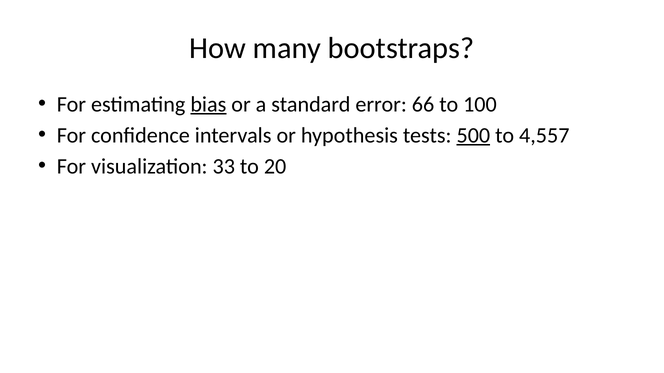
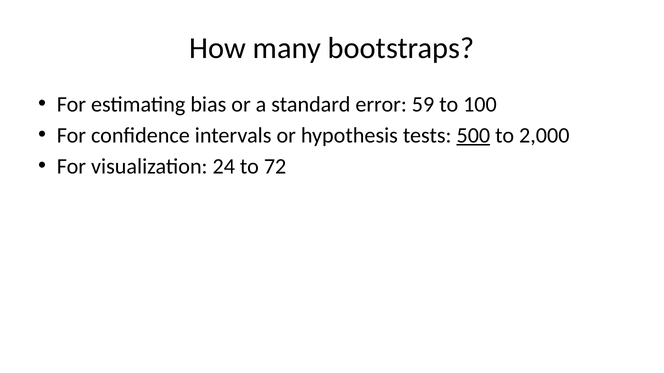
bias underline: present -> none (208, 104)
66: 66 -> 59 (423, 104)
4,557: 4,557 -> 2,000 (544, 135)
33: 33 -> 24 (224, 166)
20: 20 -> 72 (275, 166)
